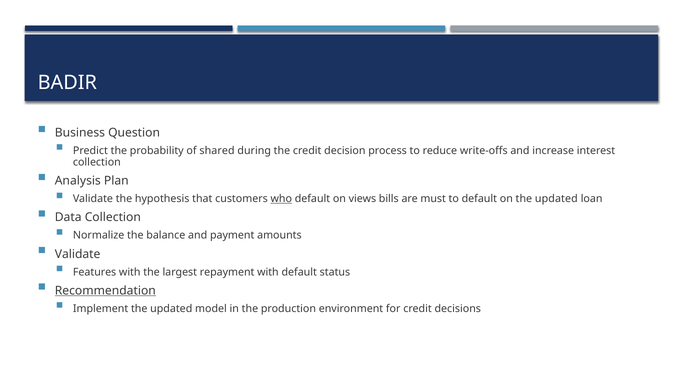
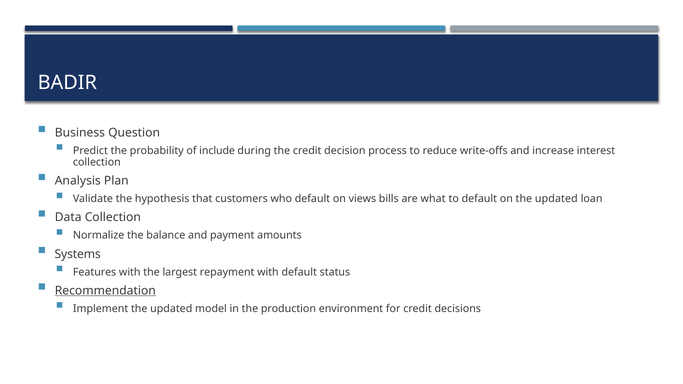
shared: shared -> include (217, 151)
who underline: present -> none (281, 199)
must: must -> what (433, 199)
Validate: Validate -> Systems (78, 254)
